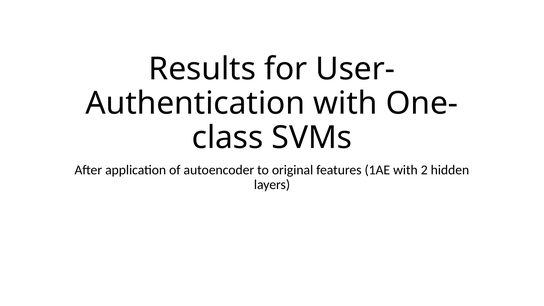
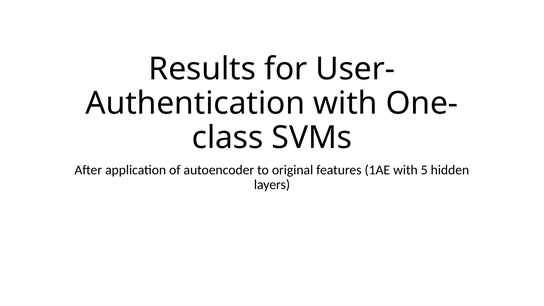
2: 2 -> 5 (424, 170)
